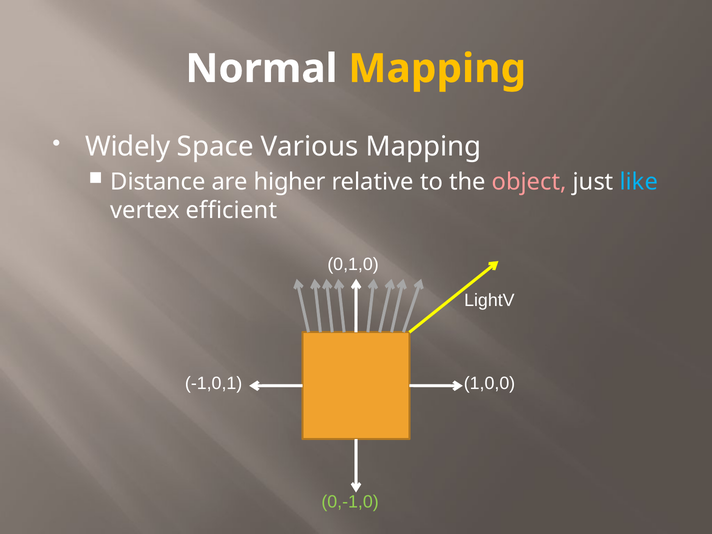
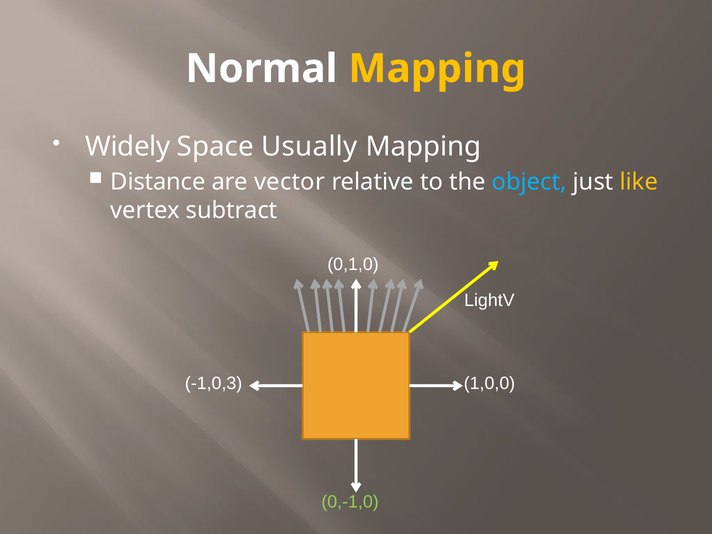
Various: Various -> Usually (309, 147)
higher: higher -> vector (290, 182)
object colour: pink -> light blue (529, 182)
like colour: light blue -> yellow (639, 182)
efficient: efficient -> subtract (232, 211)
-1,0,1: -1,0,1 -> -1,0,3 (214, 383)
